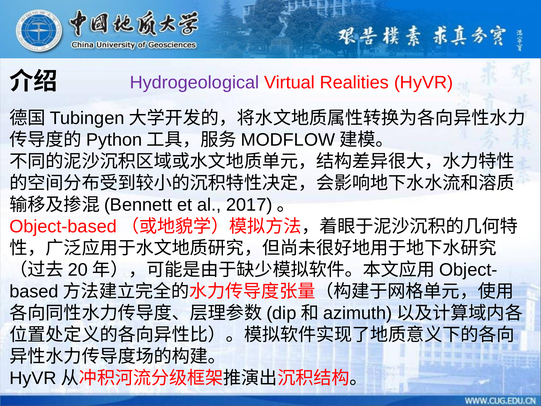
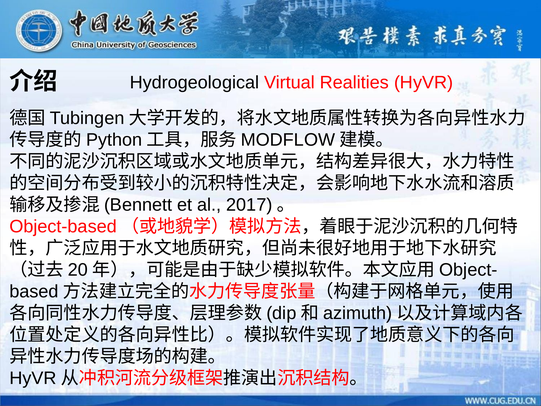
Hydrogeological colour: purple -> black (194, 82)
